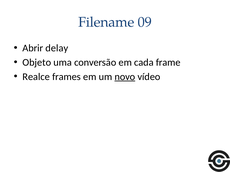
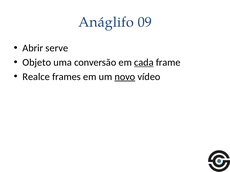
Filename: Filename -> Anáglifo (106, 22)
delay: delay -> serve (57, 48)
cada underline: none -> present (144, 63)
